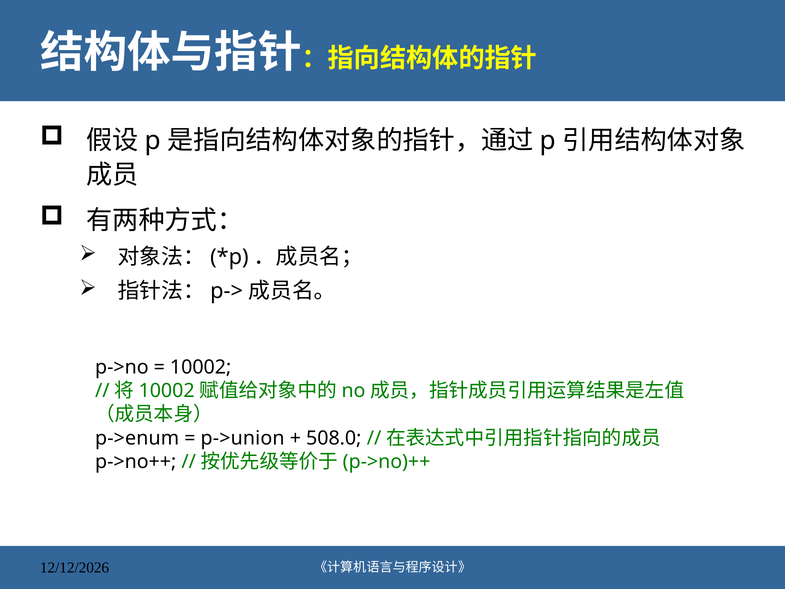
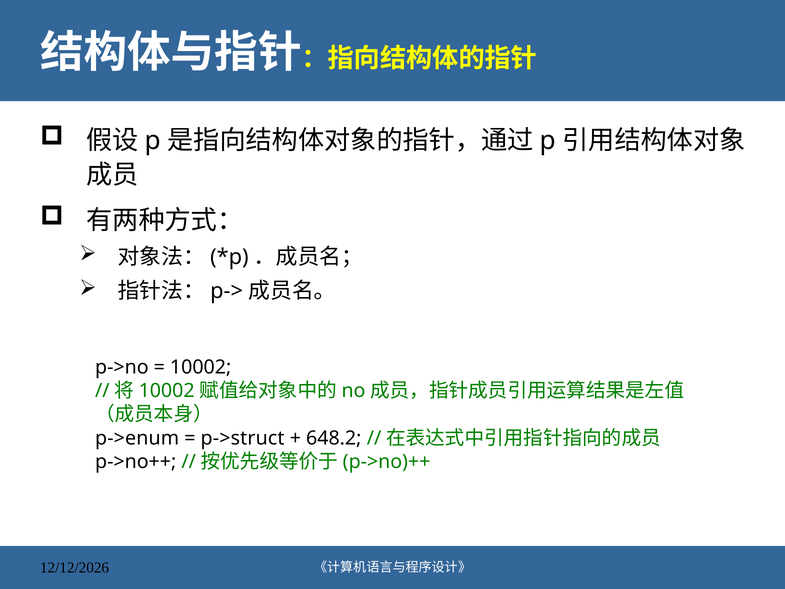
p->union: p->union -> p->struct (243, 438)
508.0: 508.0 -> 648.2 (334, 438)
